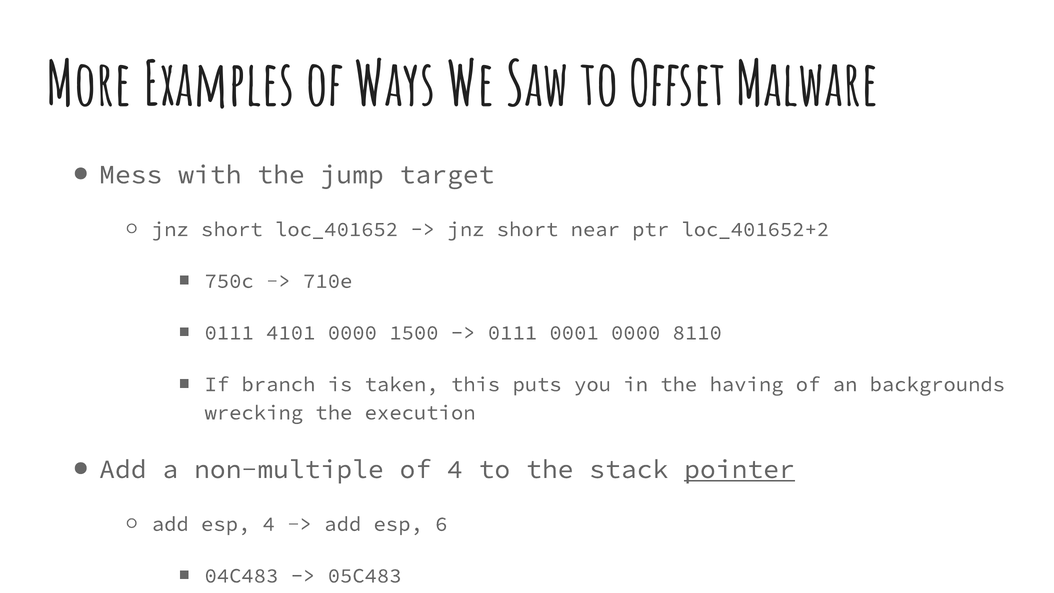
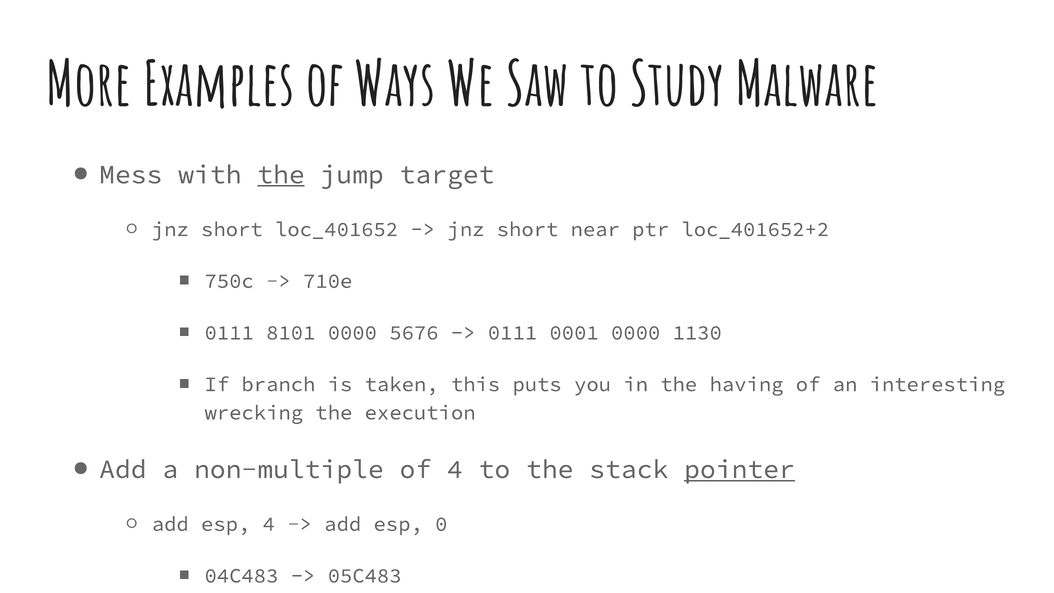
Offset: Offset -> Study (677, 85)
the underline: none -> present (281, 175)
4101: 4101 -> 8101 (291, 333)
1500: 1500 -> 5676 (414, 333)
8110: 8110 -> 1130 (697, 333)
backgrounds: backgrounds -> interesting (937, 384)
6: 6 -> 0 (441, 524)
